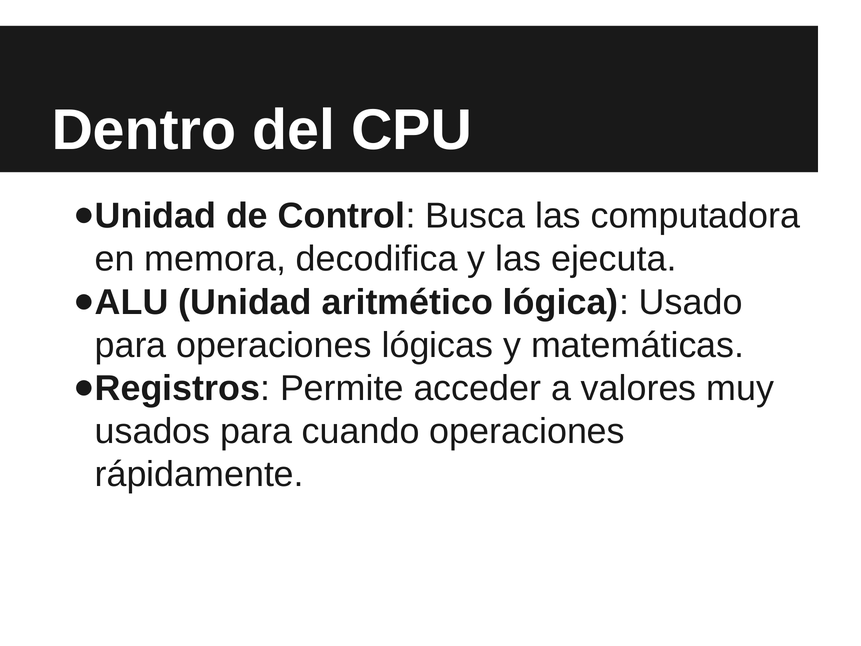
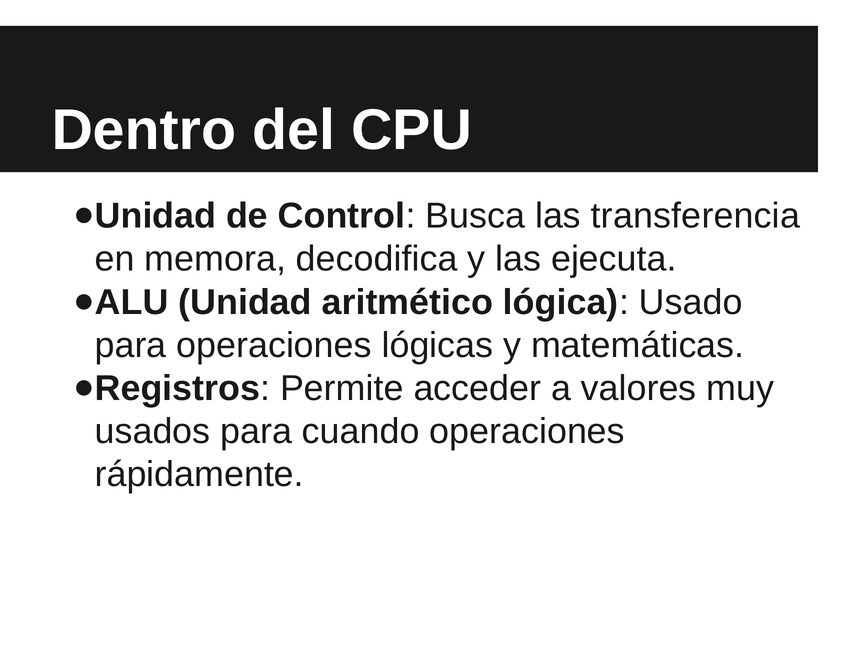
computadora: computadora -> transferencia (695, 216)
